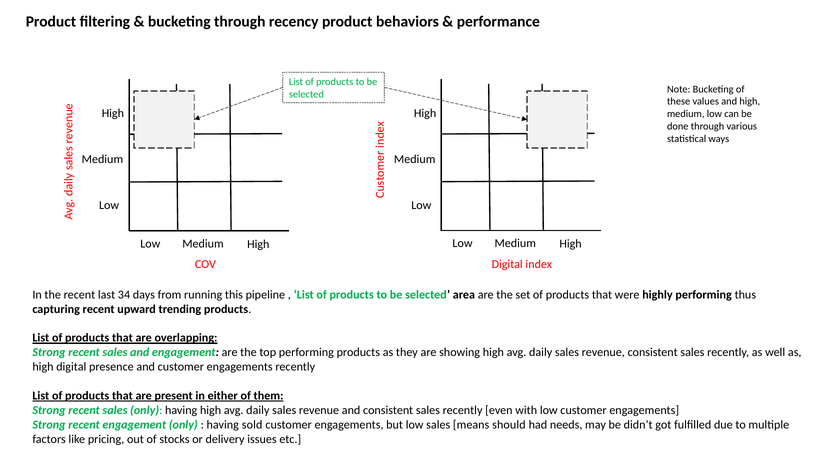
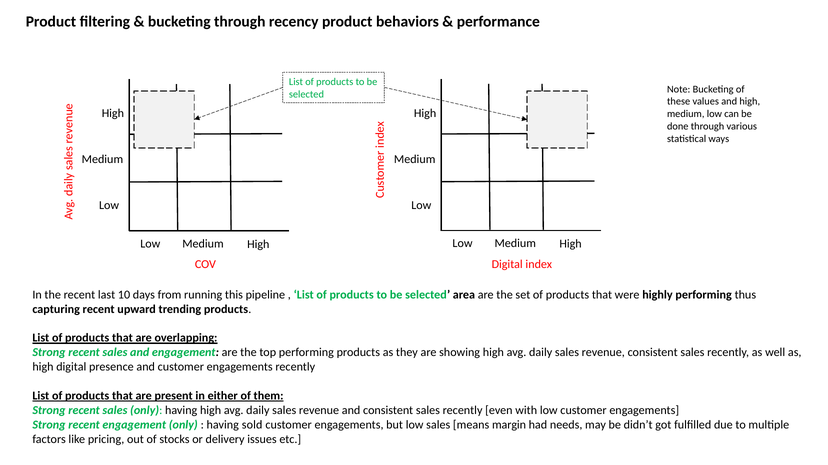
34: 34 -> 10 (124, 295)
should: should -> margin (509, 426)
